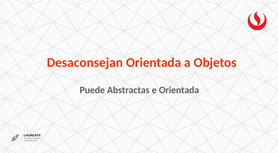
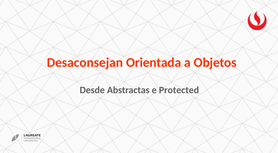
Puede: Puede -> Desde (92, 90)
e Orientada: Orientada -> Protected (179, 90)
